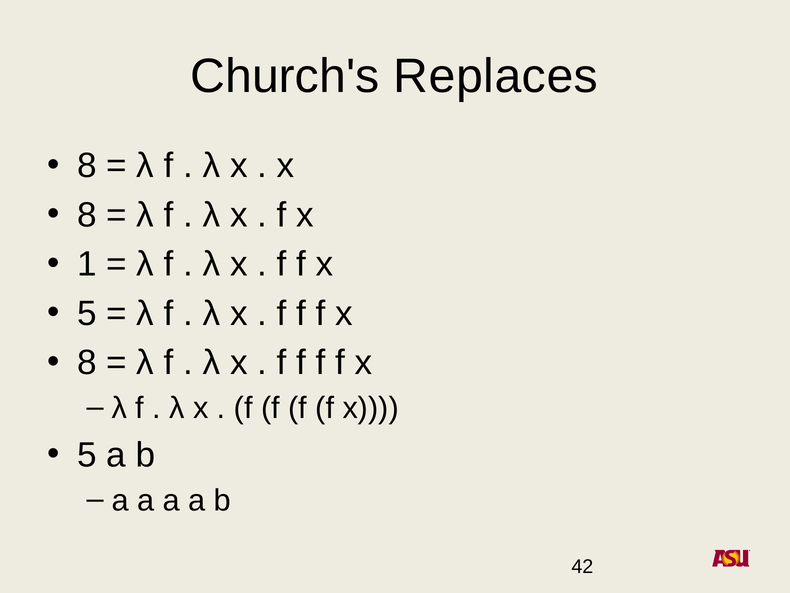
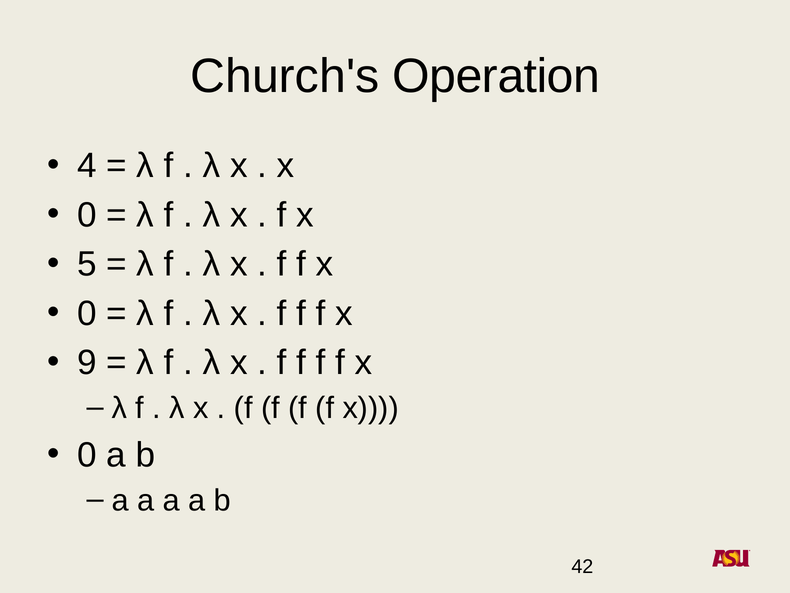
Replaces: Replaces -> Operation (496, 76)
8: 8 -> 4 (87, 166)
8: 8 -> 0 (87, 215)
1: 1 -> 5 (87, 264)
5: 5 -> 0 (87, 313)
8: 8 -> 9 (87, 363)
5: 5 -> 0 (87, 455)
